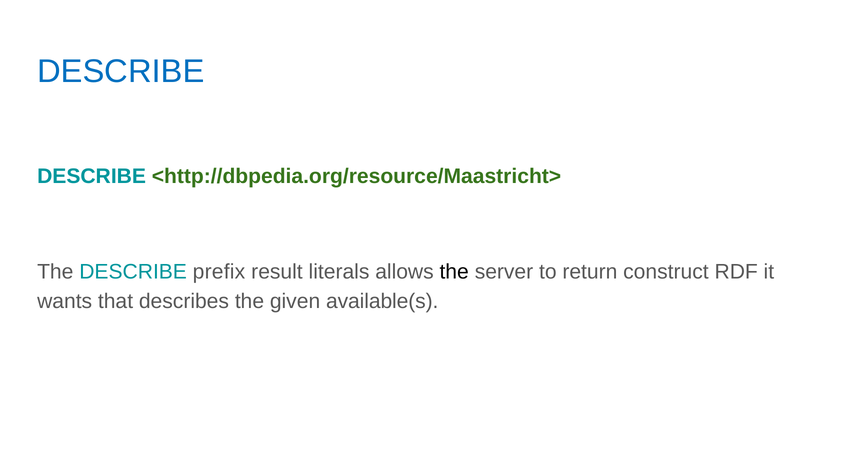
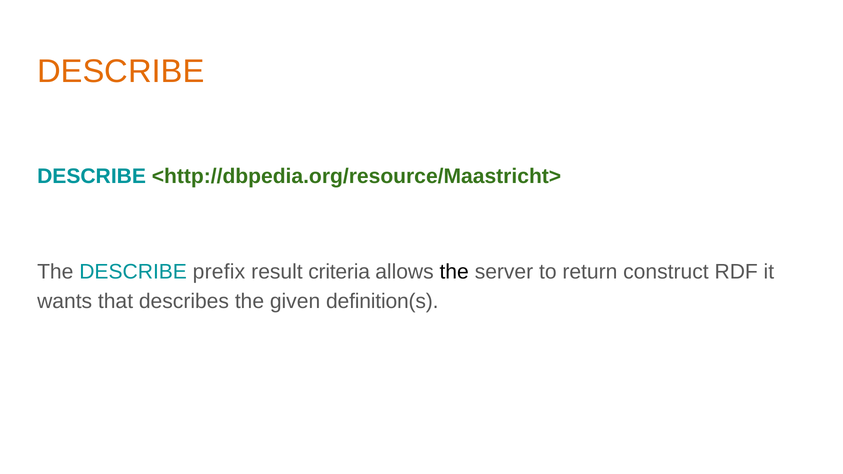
DESCRIBE colour: blue -> orange (121, 71)
literals: literals -> criteria (339, 272)
available(s: available(s -> definition(s (382, 301)
